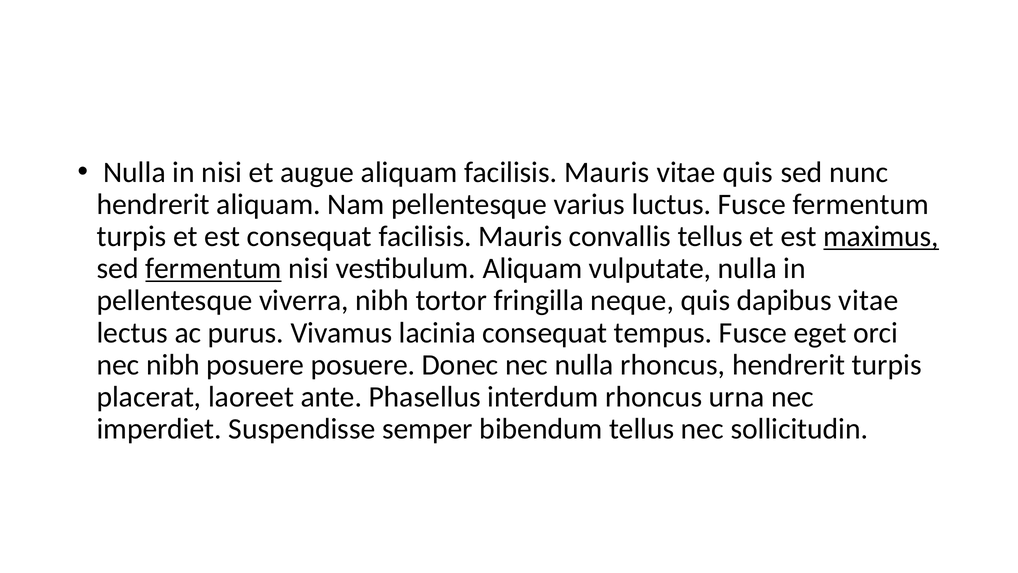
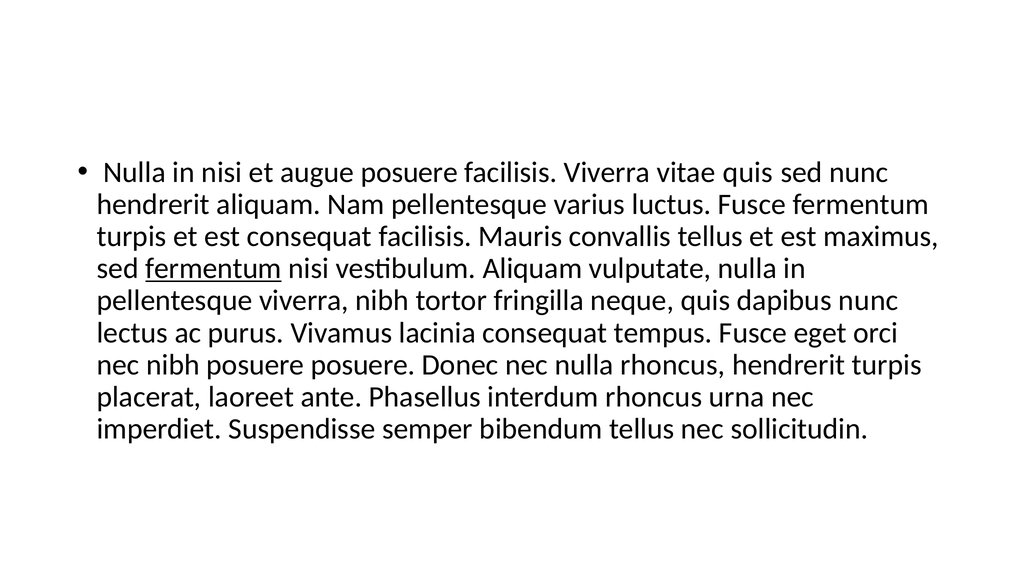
augue aliquam: aliquam -> posuere (409, 172)
Mauris: Mauris -> Viverra (607, 172)
maximus underline: present -> none (881, 236)
dapibus vitae: vitae -> nunc (868, 300)
